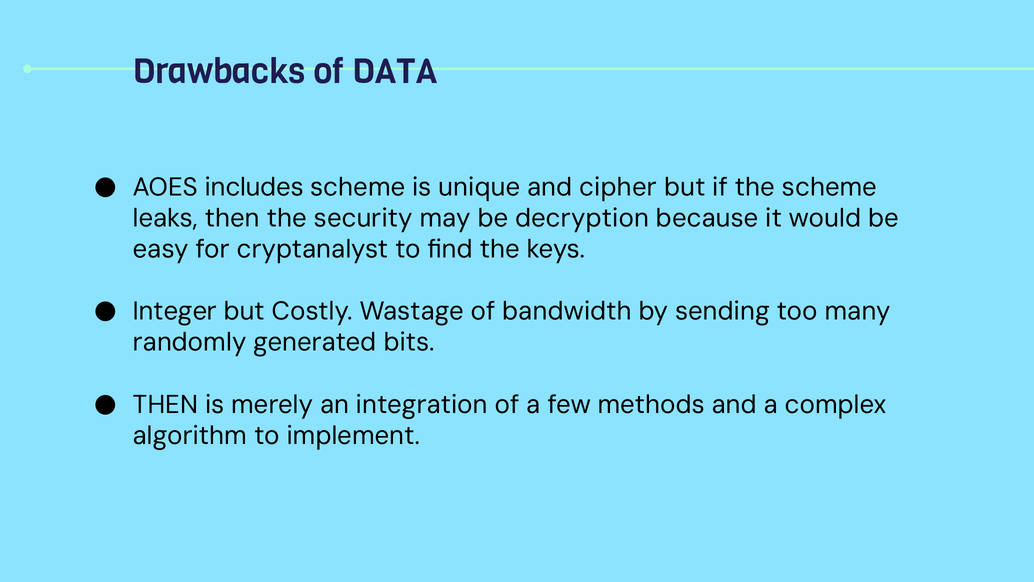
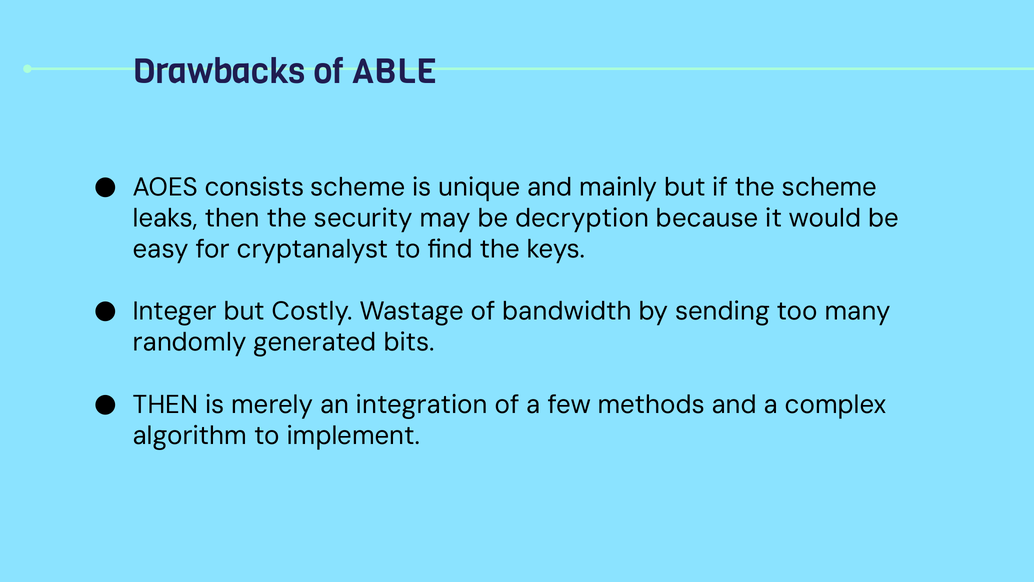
DATA: DATA -> ABLE (395, 72)
includes: includes -> consists (254, 187)
cipher: cipher -> mainly (618, 187)
